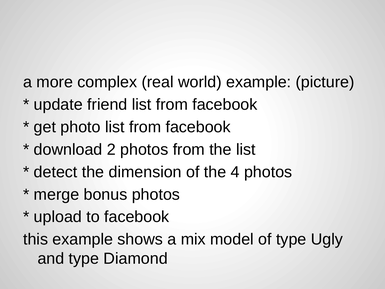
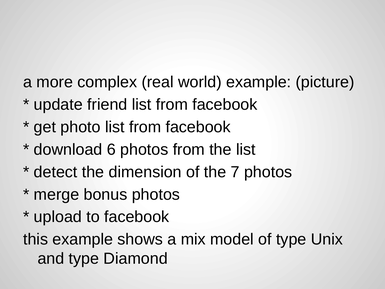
2: 2 -> 6 (111, 149)
4: 4 -> 7 (235, 172)
Ugly: Ugly -> Unix (327, 239)
